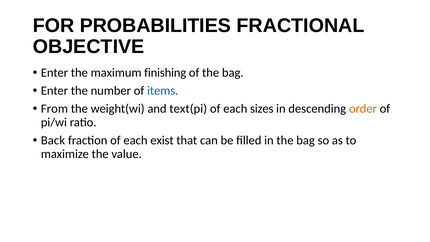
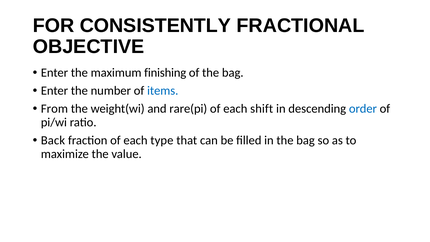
PROBABILITIES: PROBABILITIES -> CONSISTENTLY (155, 25)
text(pi: text(pi -> rare(pi (188, 109)
sizes: sizes -> shift (262, 109)
order colour: orange -> blue (363, 109)
exist: exist -> type (162, 140)
